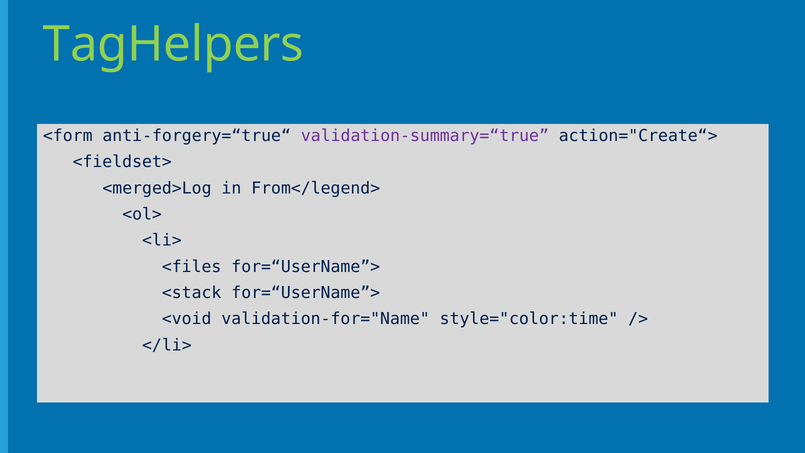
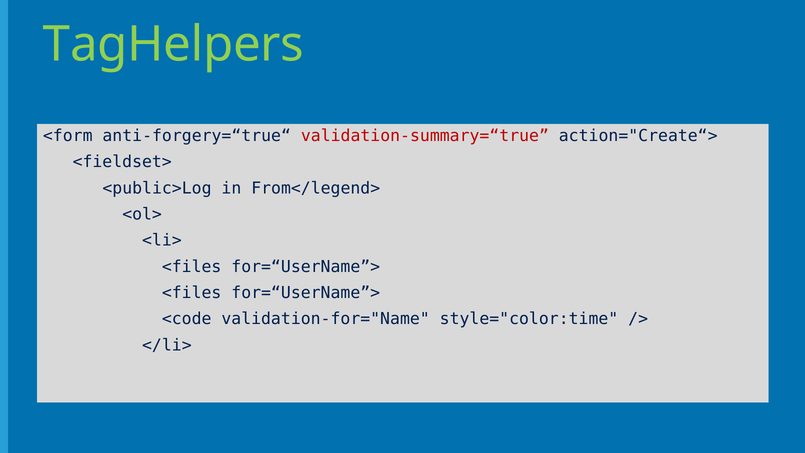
validation-summary=“true colour: purple -> red (425, 136)
<merged>Log: <merged>Log -> <public>Log (157, 188)
<stack: <stack -> <files (192, 293)
<void: <void -> <code (187, 319)
